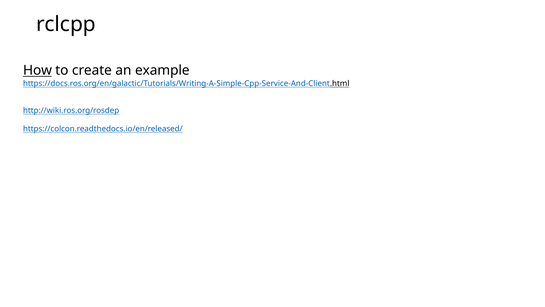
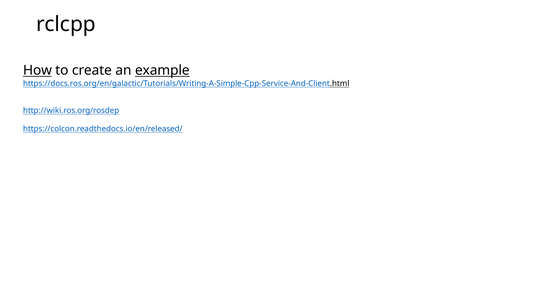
example underline: none -> present (162, 70)
